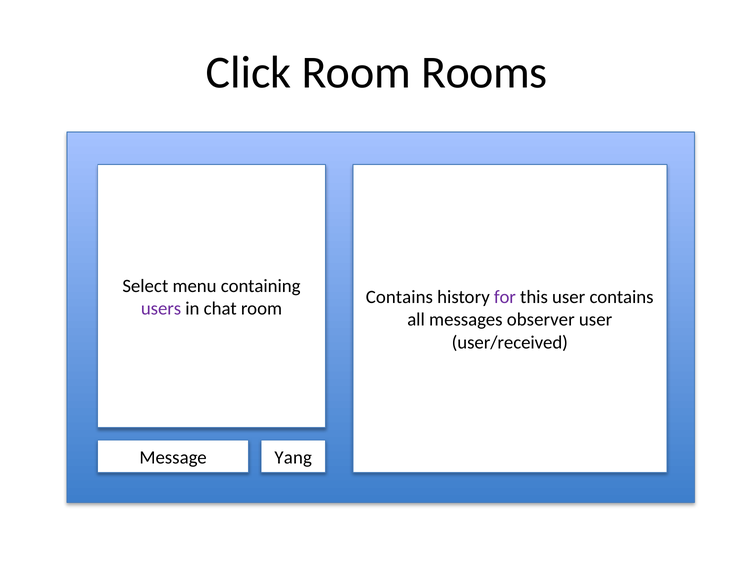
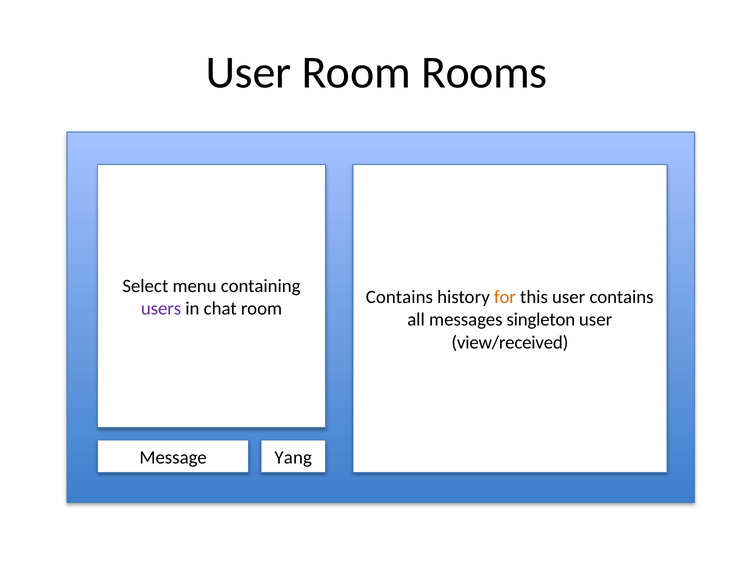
Click: Click -> User (249, 73)
for colour: purple -> orange (505, 298)
observer: observer -> singleton (541, 320)
user/received: user/received -> view/received (510, 343)
